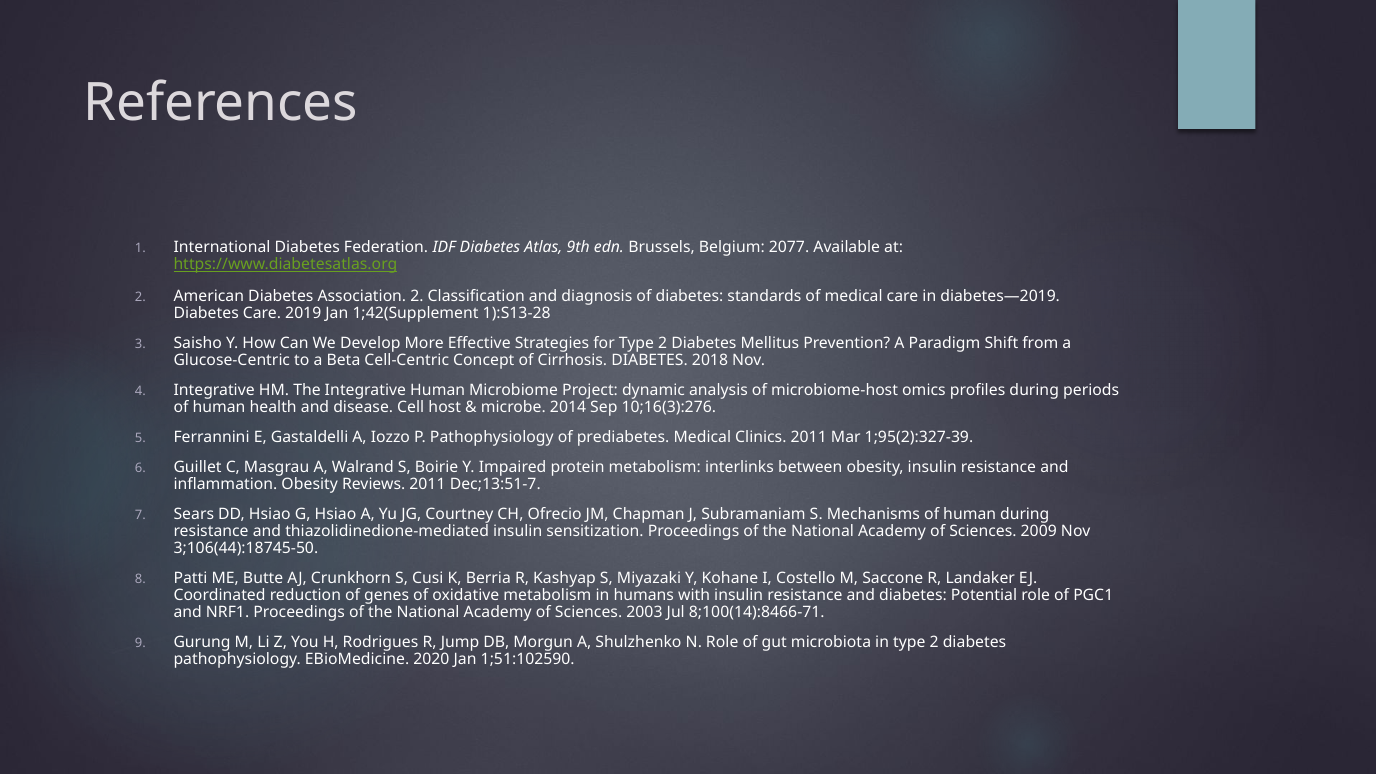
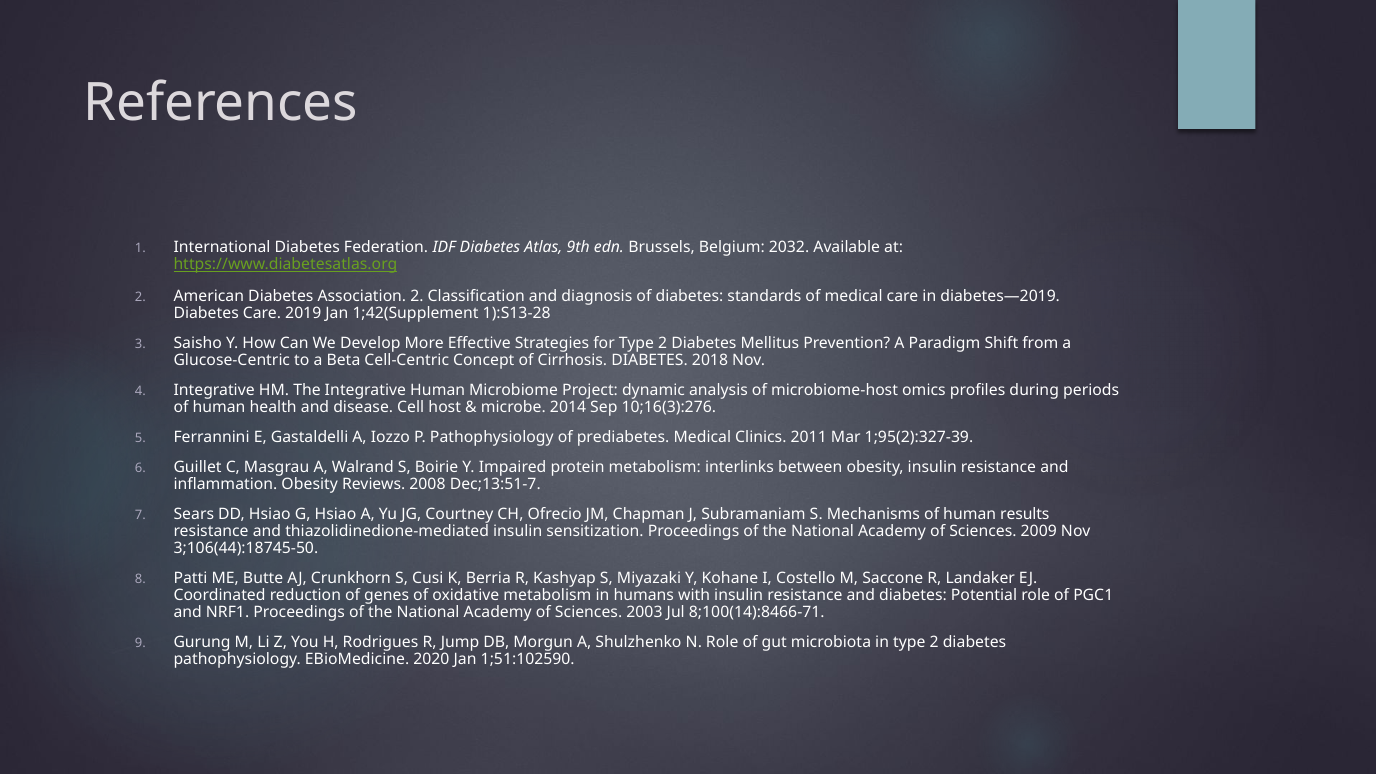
2077: 2077 -> 2032 (789, 247)
Reviews 2011: 2011 -> 2008 (427, 484)
human during: during -> results (1025, 514)
